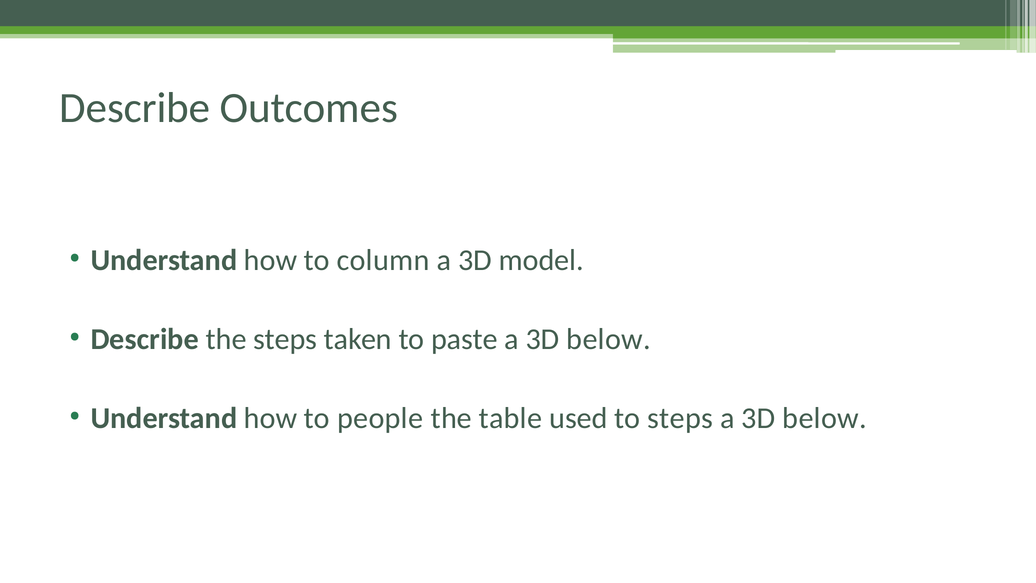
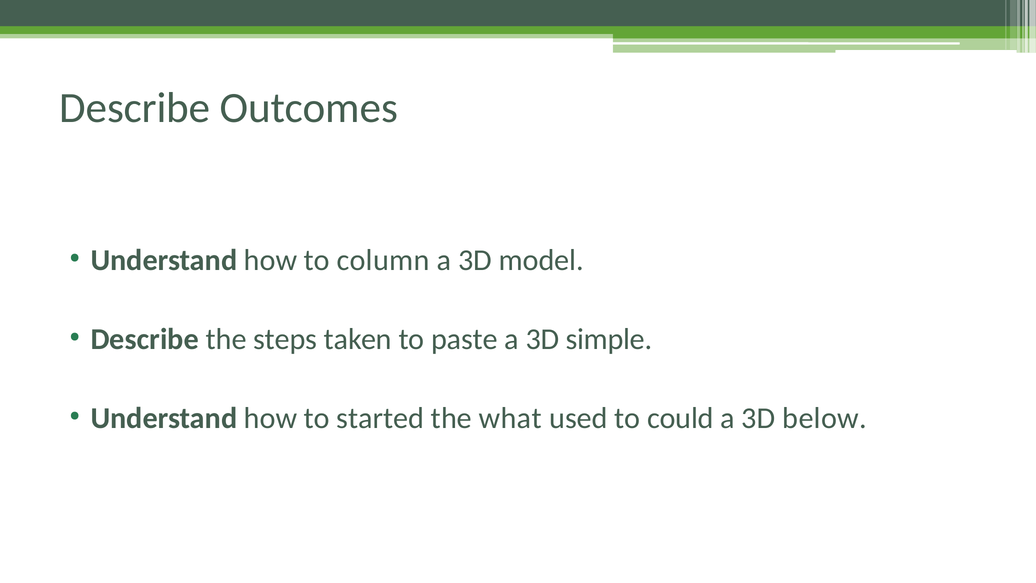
below: below -> simple (609, 339)
people: people -> started (380, 418)
table: table -> what (510, 418)
to steps: steps -> could (680, 418)
